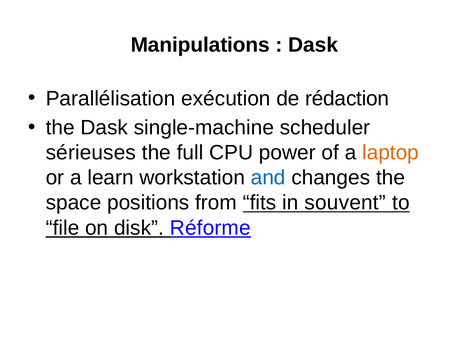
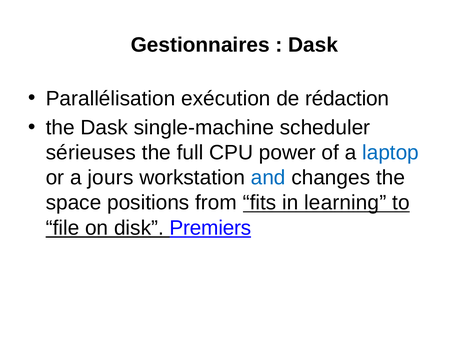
Manipulations: Manipulations -> Gestionnaires (200, 45)
laptop colour: orange -> blue (391, 153)
learn: learn -> jours (110, 178)
souvent: souvent -> learning (345, 203)
Réforme: Réforme -> Premiers (210, 228)
